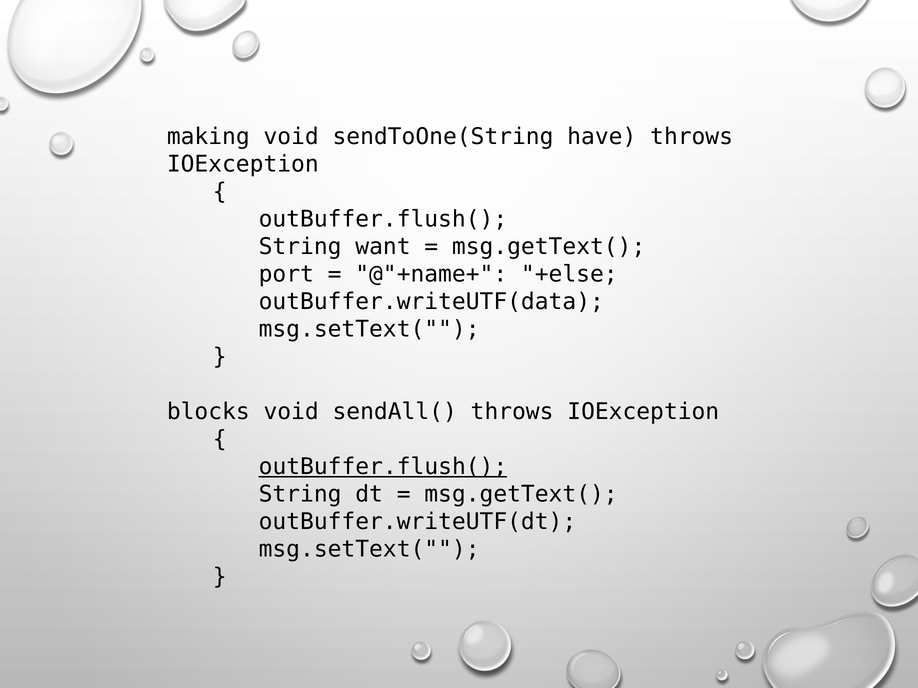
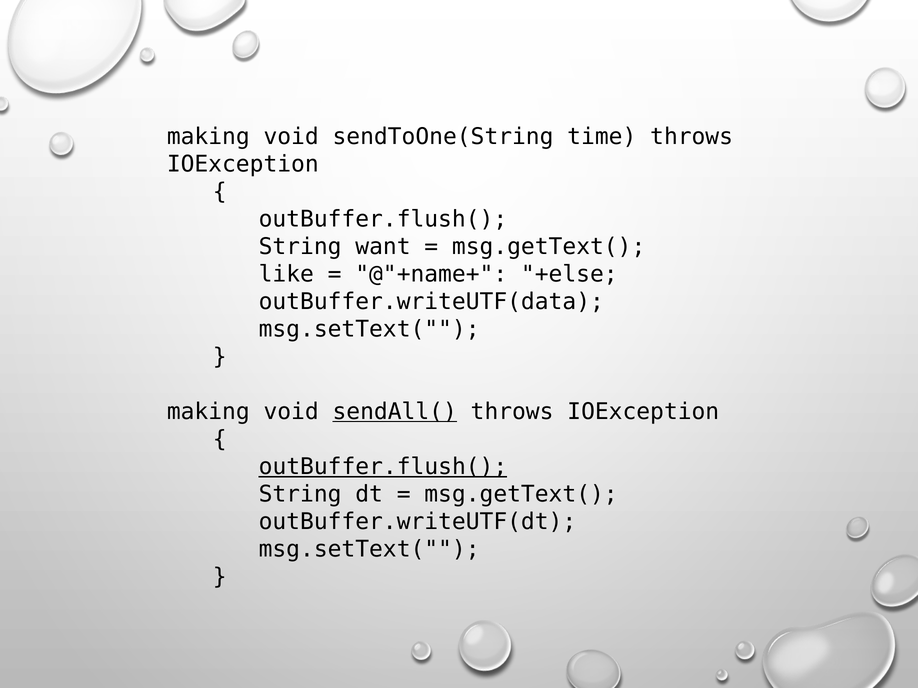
have: have -> time (602, 137)
port: port -> like (286, 274)
blocks: blocks -> making (208, 412)
sendAll( underline: none -> present (395, 412)
